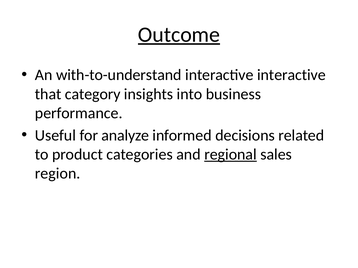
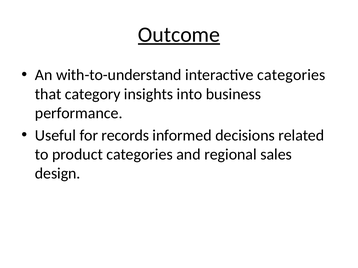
interactive interactive: interactive -> categories (291, 75)
analyze: analyze -> records (125, 136)
regional underline: present -> none (231, 155)
region: region -> design (58, 174)
